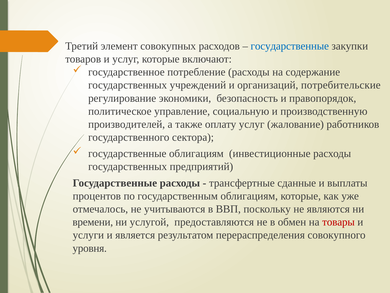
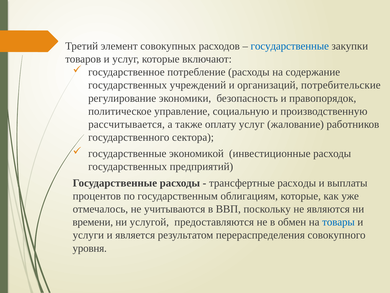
производителей: производителей -> рассчитывается (127, 124)
государственные облигациям: облигациям -> экономикой (196, 153)
трансфертные сданные: сданные -> расходы (297, 183)
товары colour: red -> blue (338, 222)
